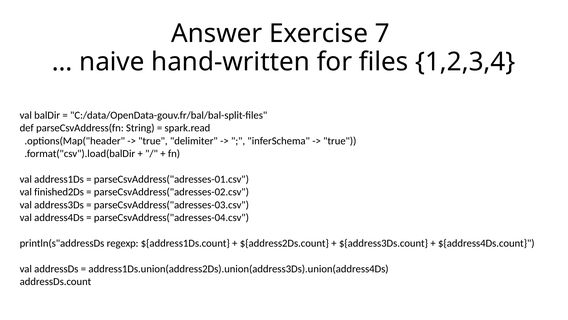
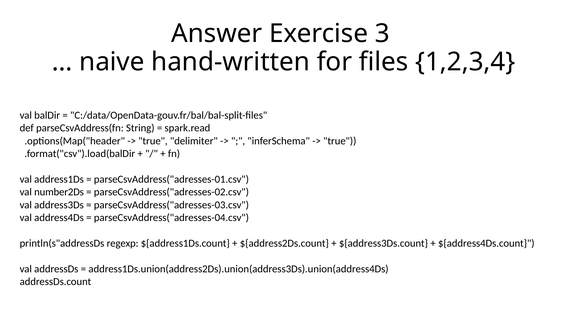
7: 7 -> 3 (382, 34)
finished2Ds: finished2Ds -> number2Ds (59, 192)
